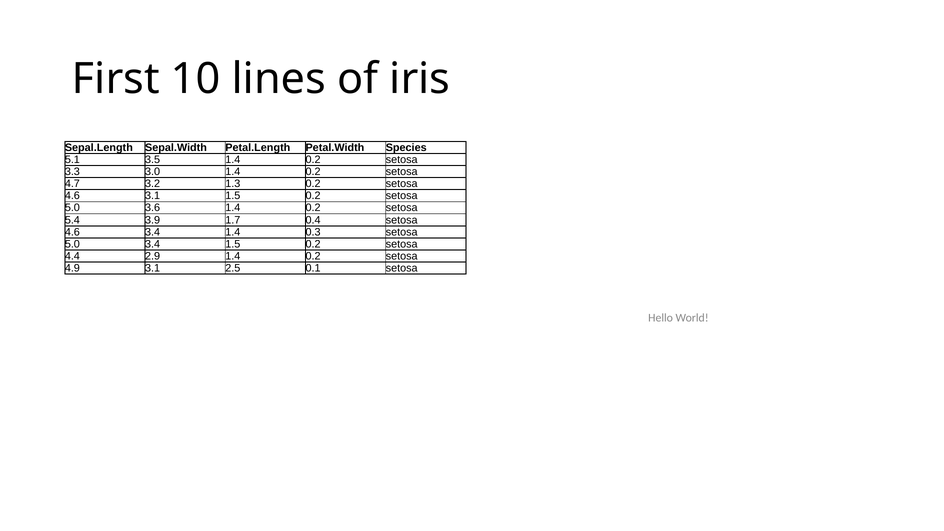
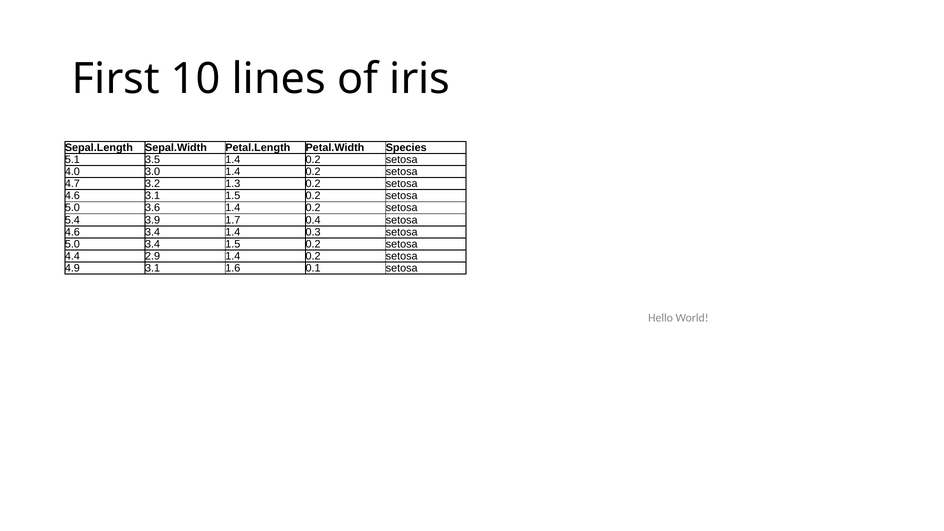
3.3: 3.3 -> 4.0 (72, 172)
2.5: 2.5 -> 1.6 (233, 268)
